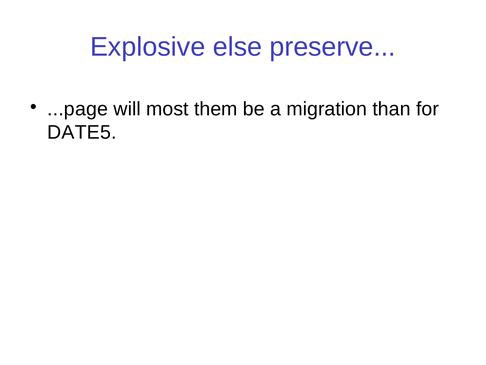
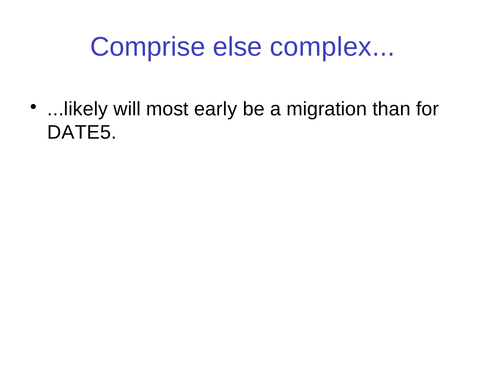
Explosive: Explosive -> Comprise (148, 47)
preserve: preserve -> complex (332, 47)
...page: ...page -> ...likely (78, 109)
them: them -> early (216, 109)
